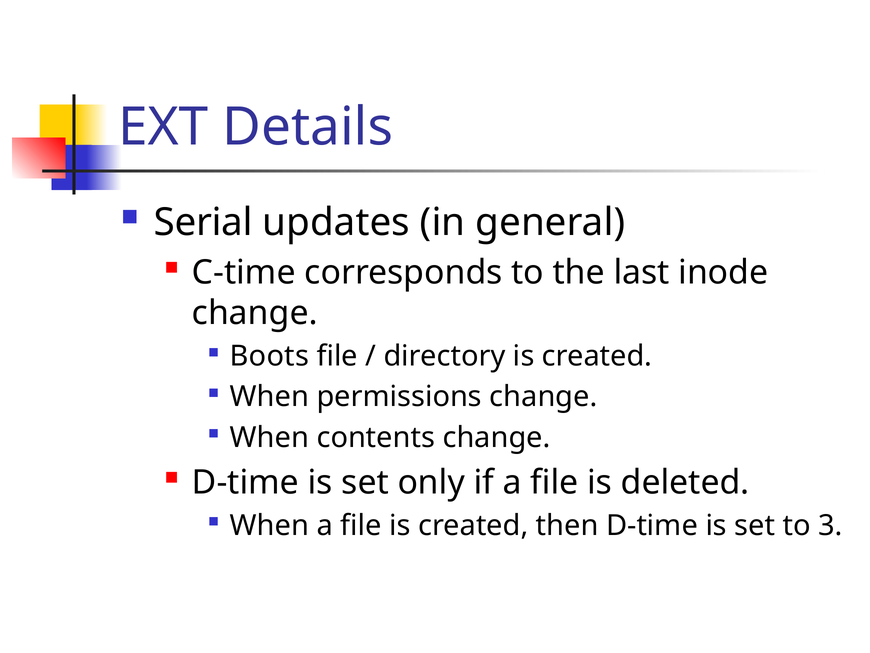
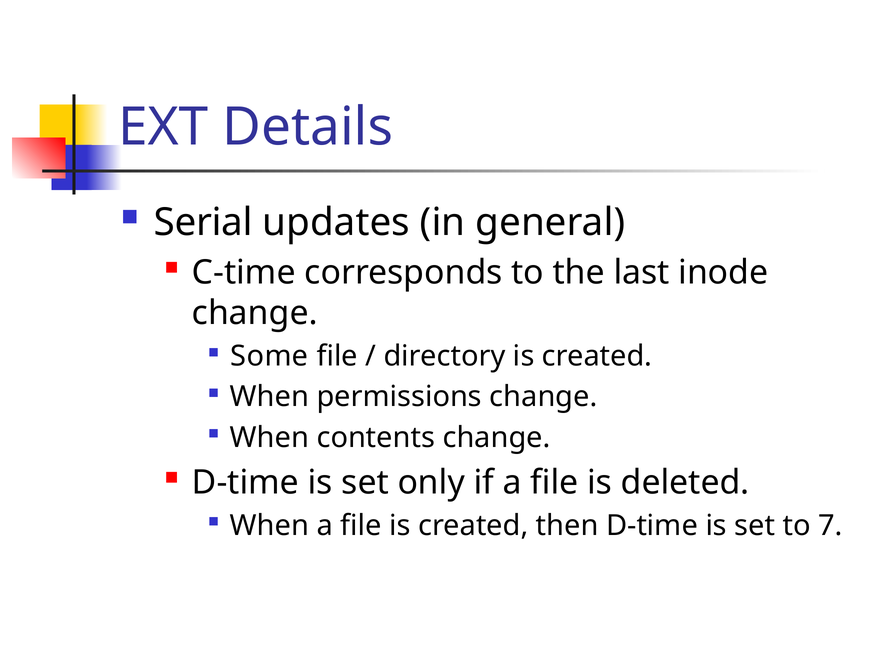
Boots: Boots -> Some (269, 356)
3: 3 -> 7 (830, 525)
